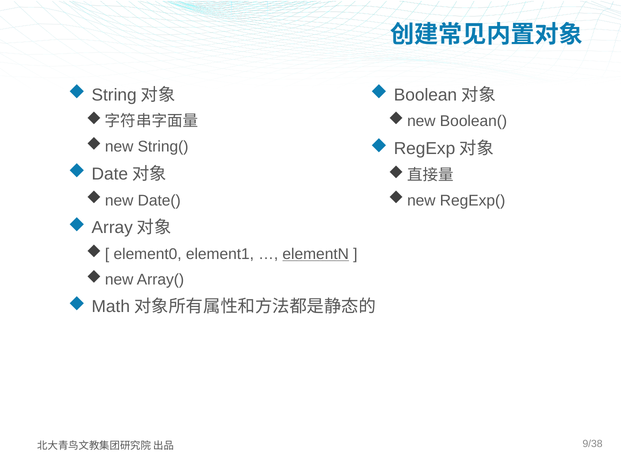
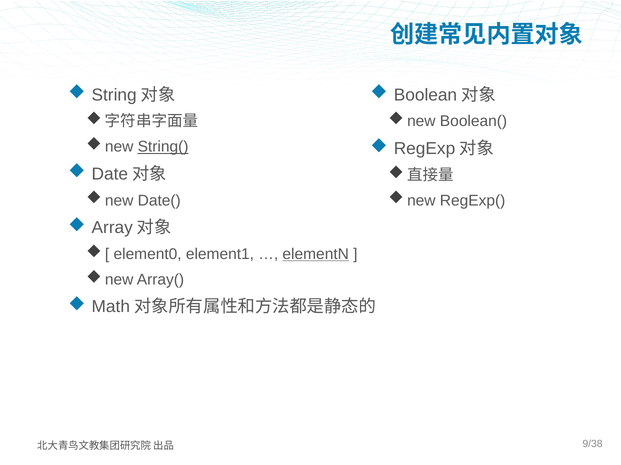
String( underline: none -> present (163, 147)
